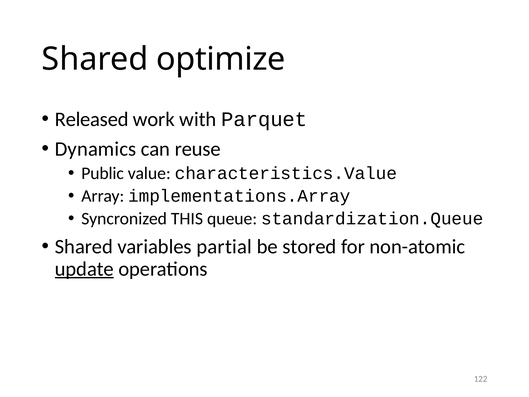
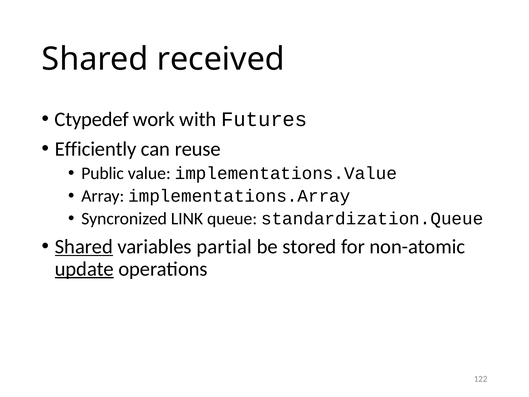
optimize: optimize -> received (221, 59)
Released: Released -> Ctypedef (92, 119)
Parquet: Parquet -> Futures (264, 119)
Dynamics: Dynamics -> Efficiently (96, 149)
characteristics.Value: characteristics.Value -> implementations.Value (286, 173)
THIS: THIS -> LINK (187, 219)
Shared underline: none -> present (84, 247)
